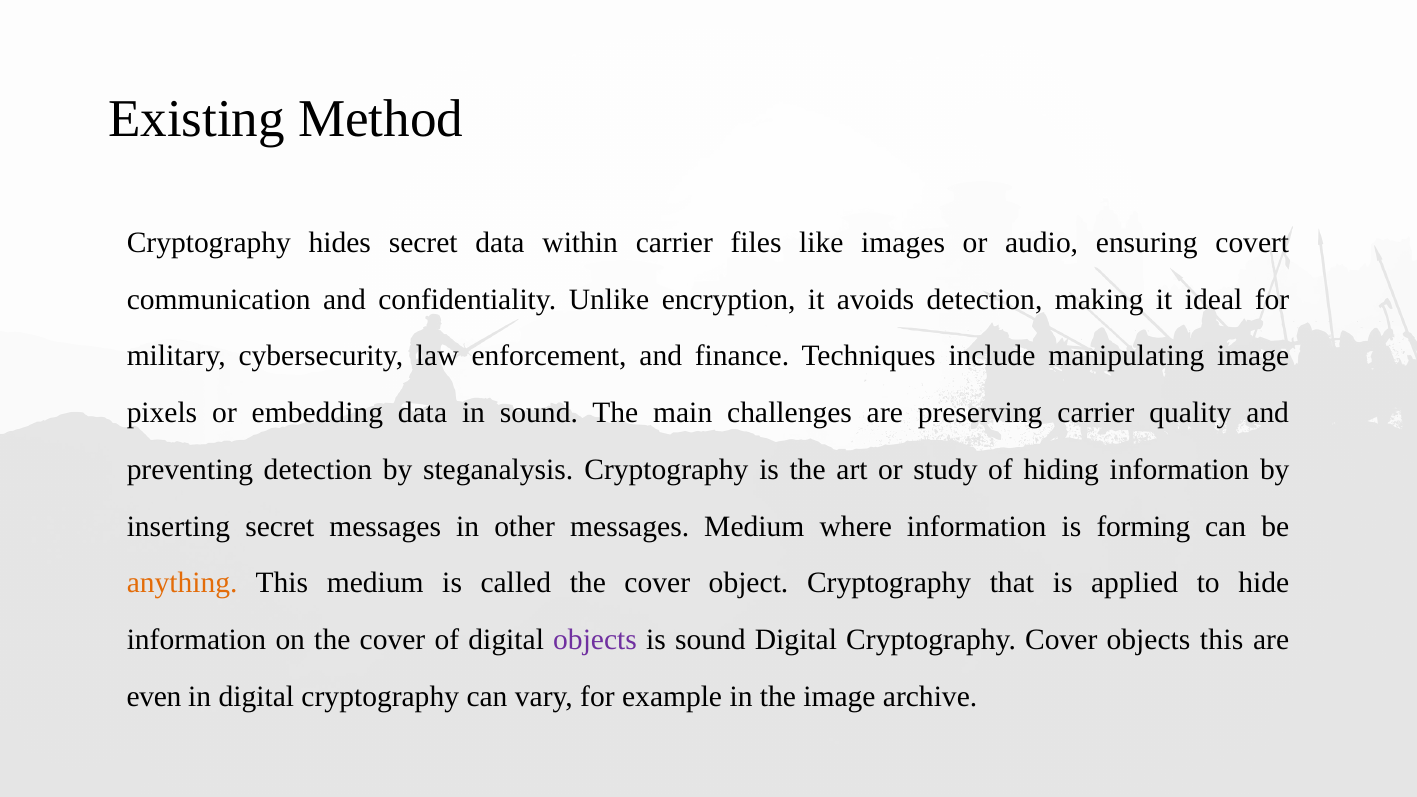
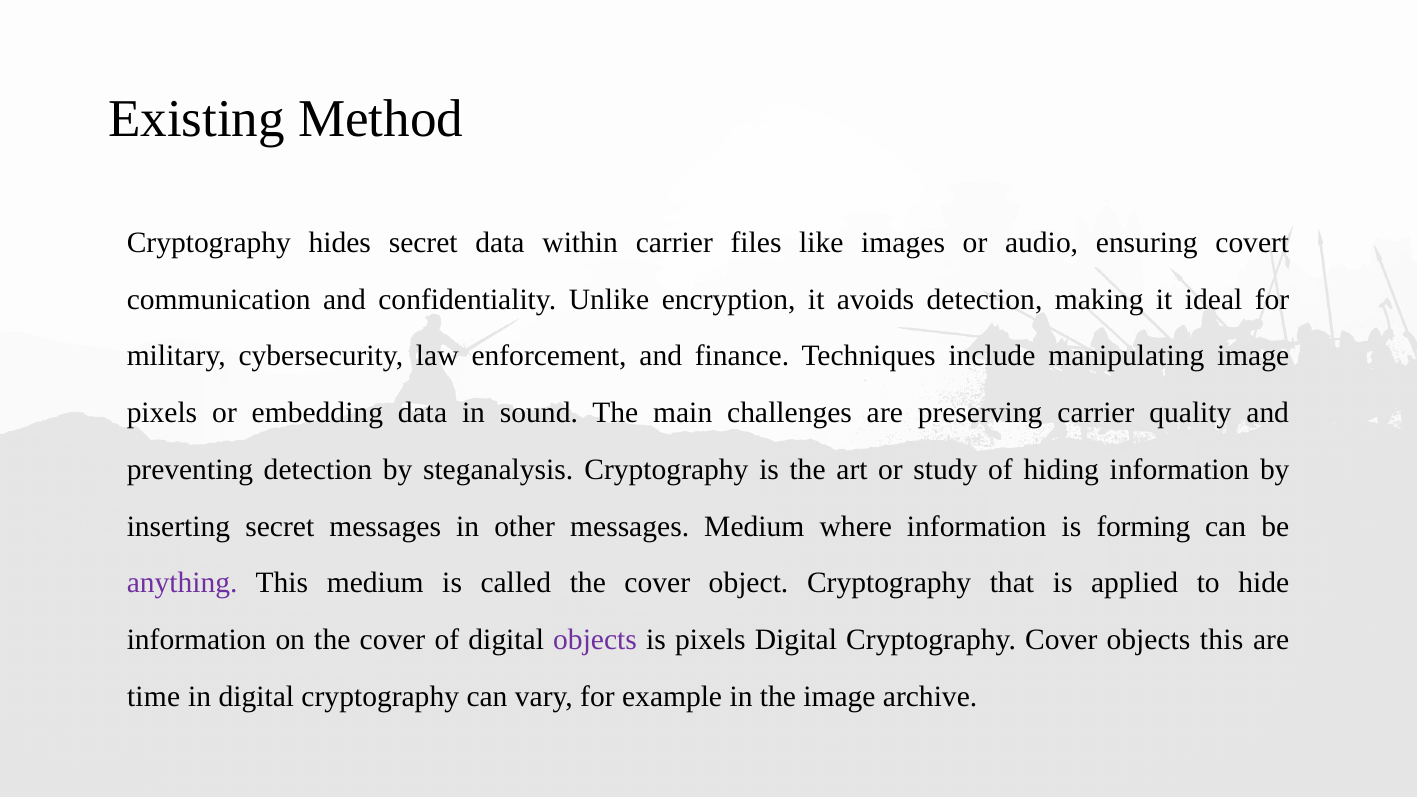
anything colour: orange -> purple (182, 583)
is sound: sound -> pixels (710, 640)
even: even -> time (154, 696)
